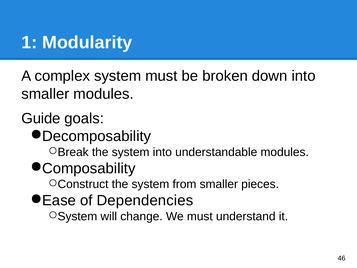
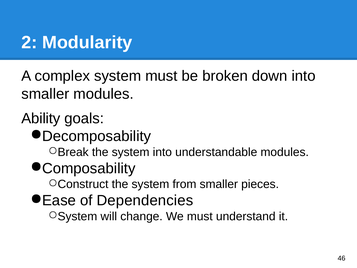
1: 1 -> 2 (29, 42)
Guide: Guide -> Ability (41, 118)
